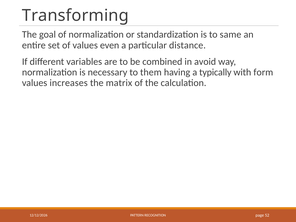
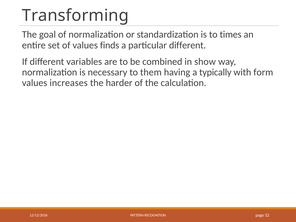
same: same -> times (231, 35)
even: even -> finds (110, 45)
particular distance: distance -> different (188, 45)
avoid: avoid -> show (205, 62)
matrix: matrix -> harder (119, 83)
